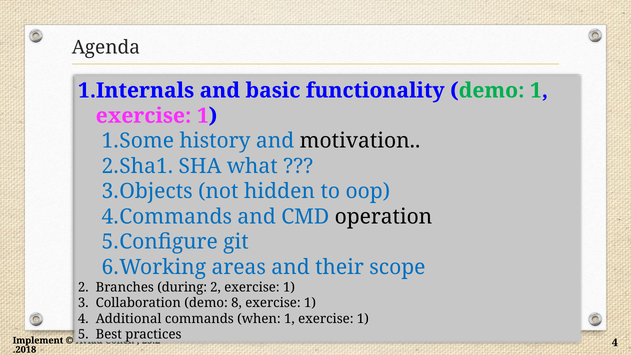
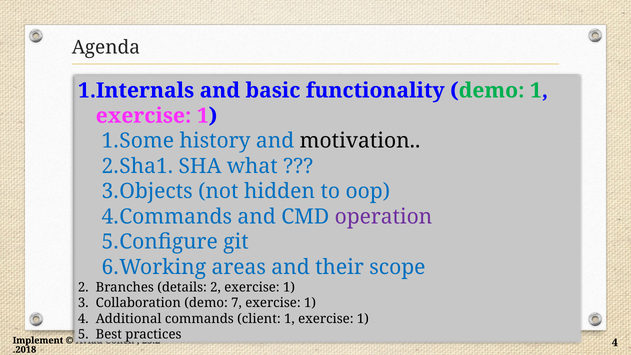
operation colour: black -> purple (384, 217)
during: during -> details (182, 287)
8: 8 -> 7 (237, 303)
when: when -> client (259, 319)
